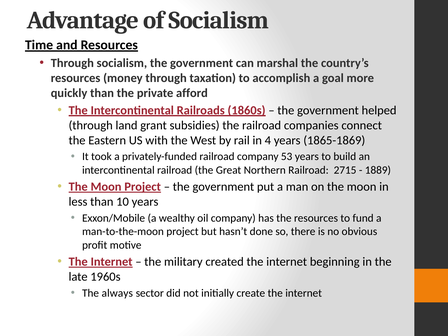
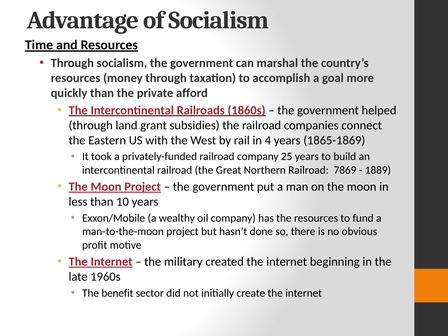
53: 53 -> 25 (287, 157)
2715: 2715 -> 7869 (345, 170)
always: always -> benefit (117, 293)
